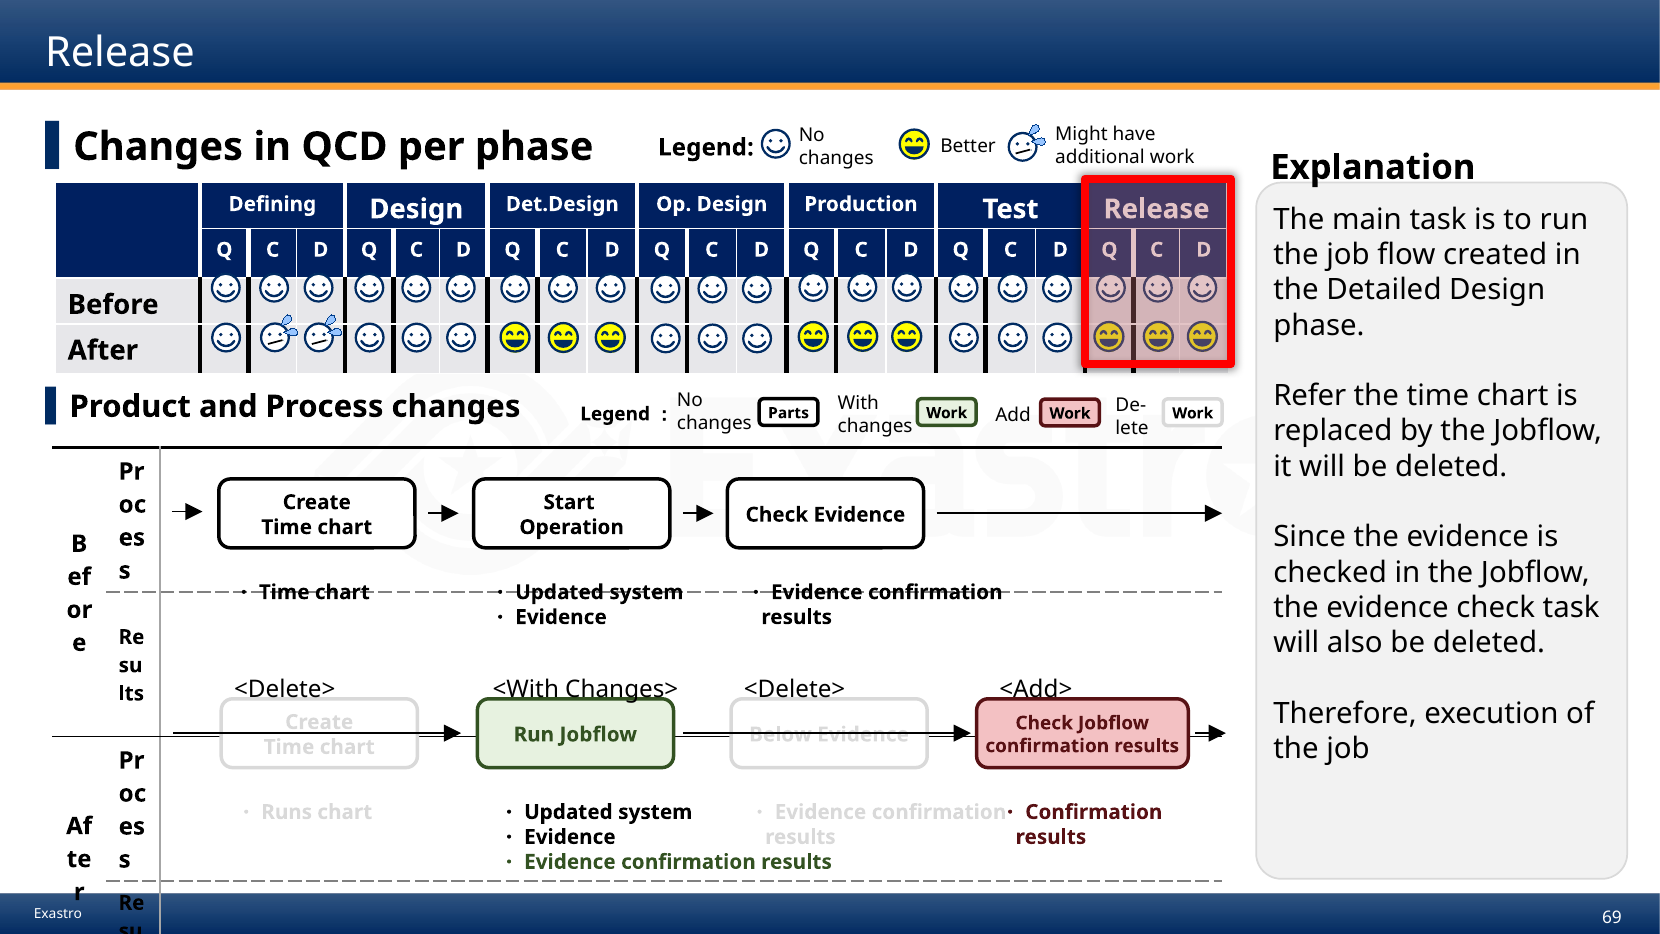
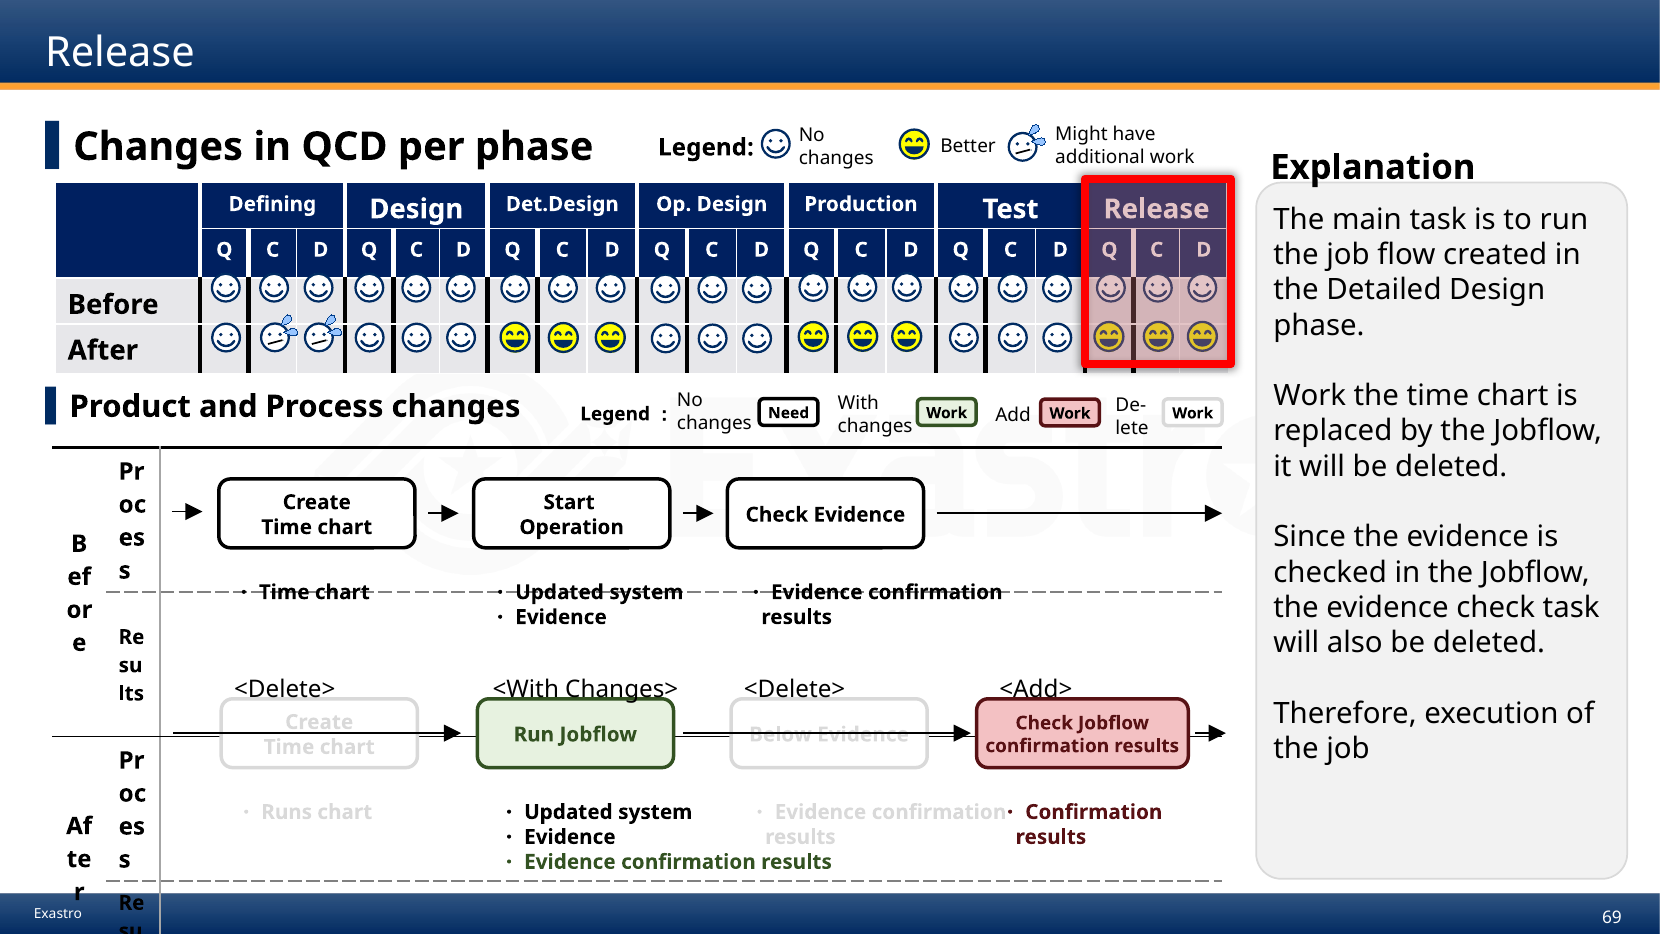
Refer: Refer -> Work (1310, 396)
Parts: Parts -> Need (789, 413)
